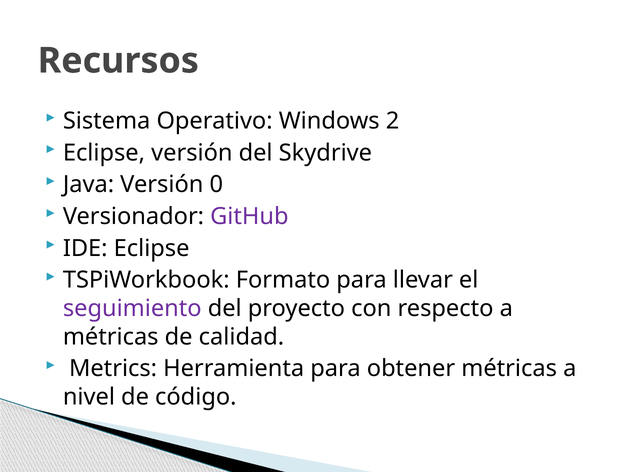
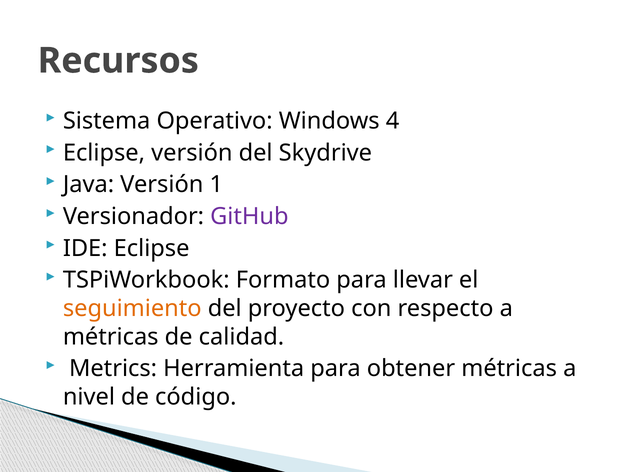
2: 2 -> 4 (393, 121)
0: 0 -> 1 (216, 185)
seguimiento colour: purple -> orange (132, 309)
